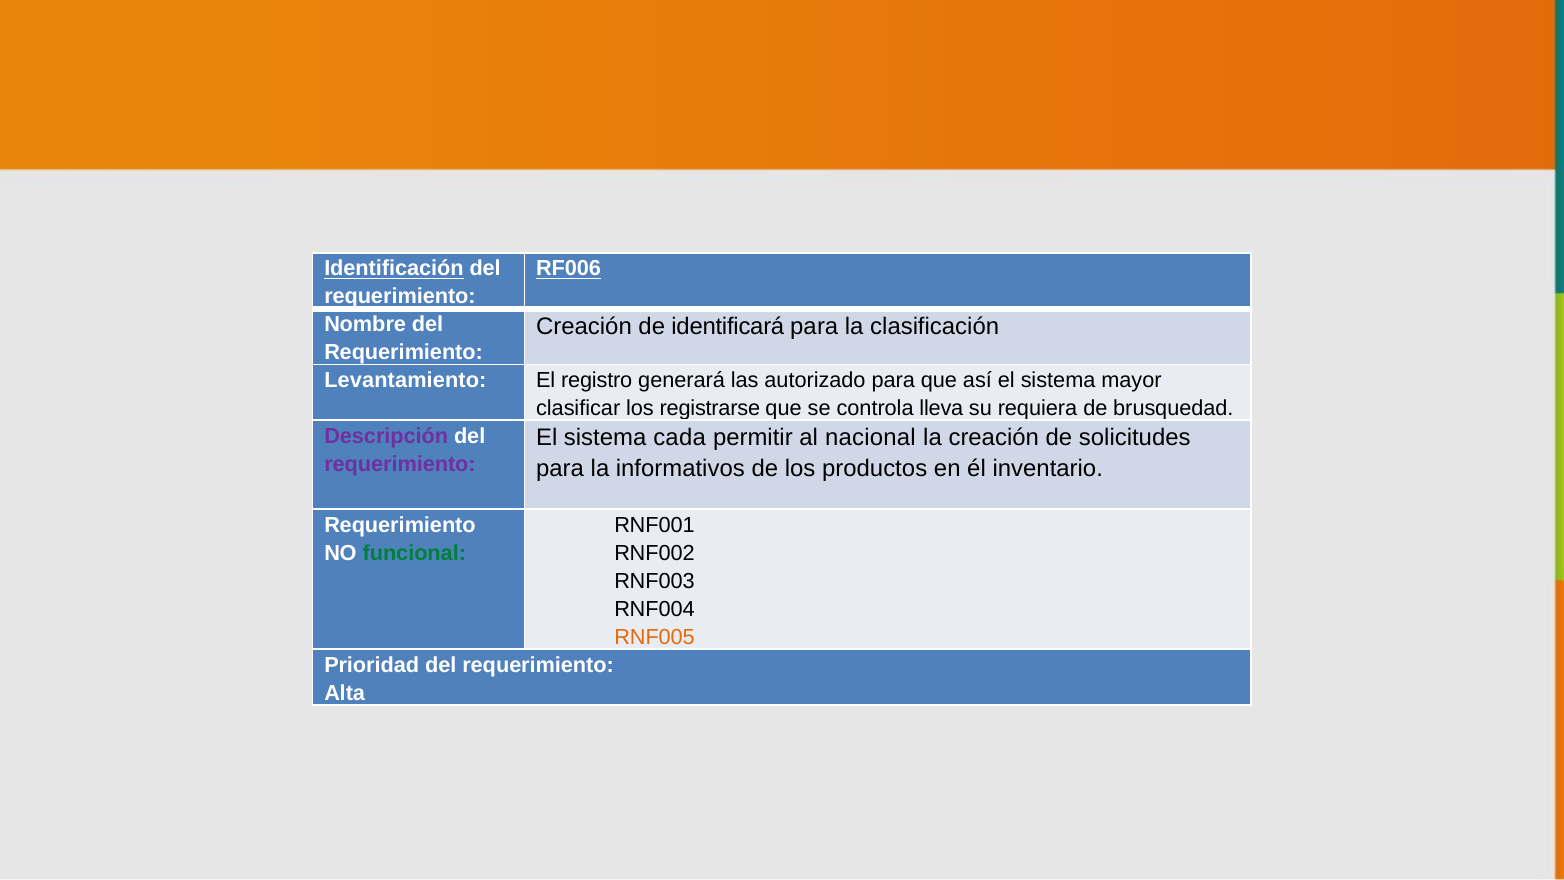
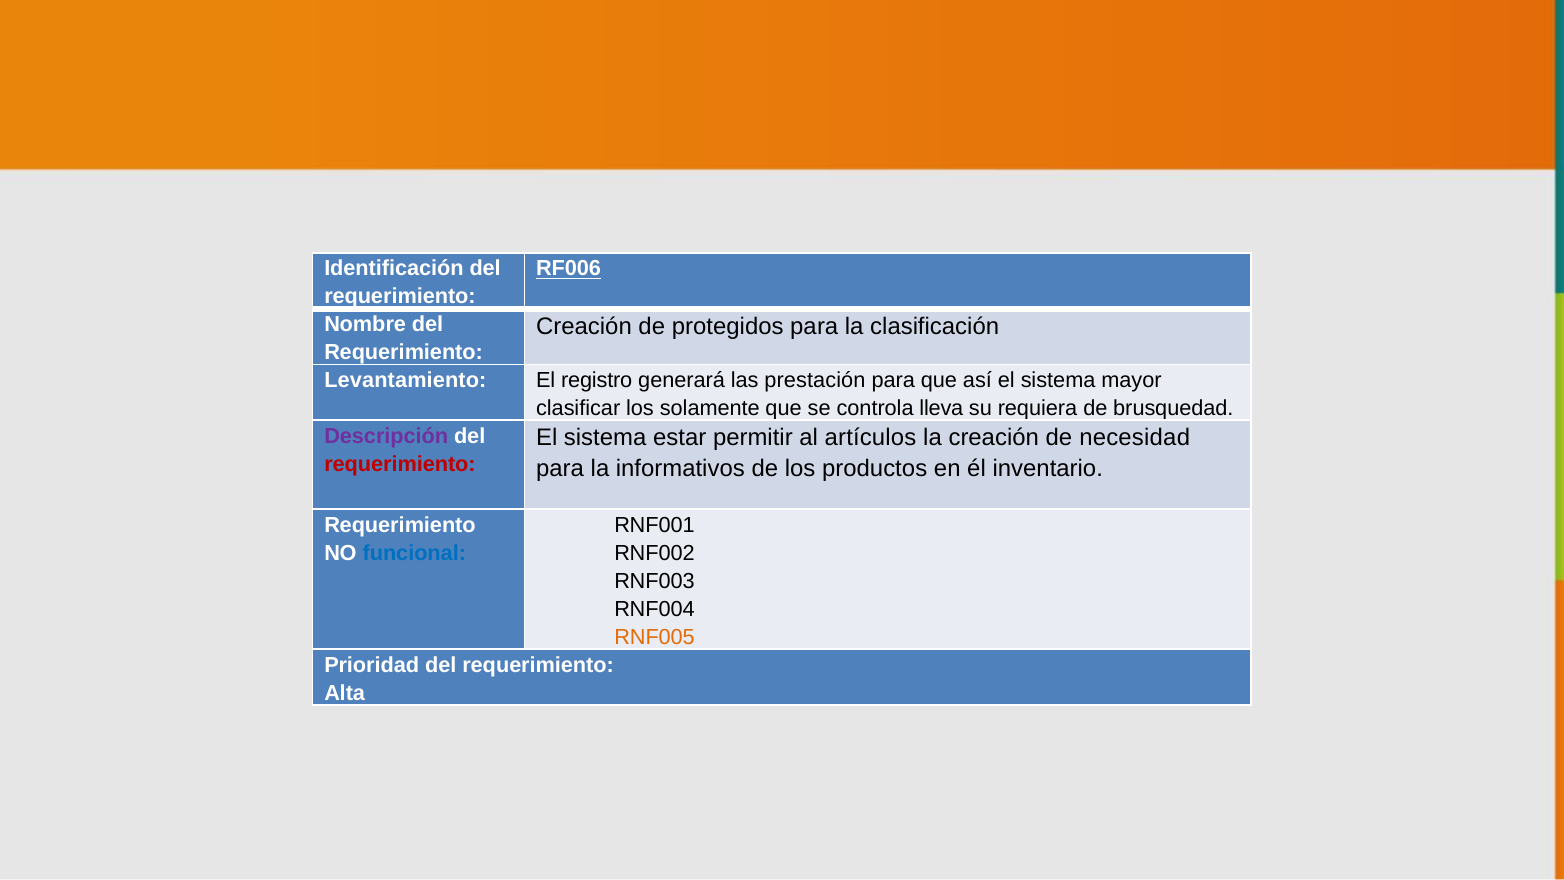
Identificación underline: present -> none (394, 269)
identificará: identificará -> protegidos (728, 326)
autorizado: autorizado -> prestación (815, 380)
registrarse: registrarse -> solamente (710, 408)
cada: cada -> estar (680, 438)
nacional: nacional -> artículos (870, 438)
solicitudes: solicitudes -> necesidad (1135, 438)
requerimiento colour: purple -> red (400, 464)
funcional colour: green -> blue (414, 553)
